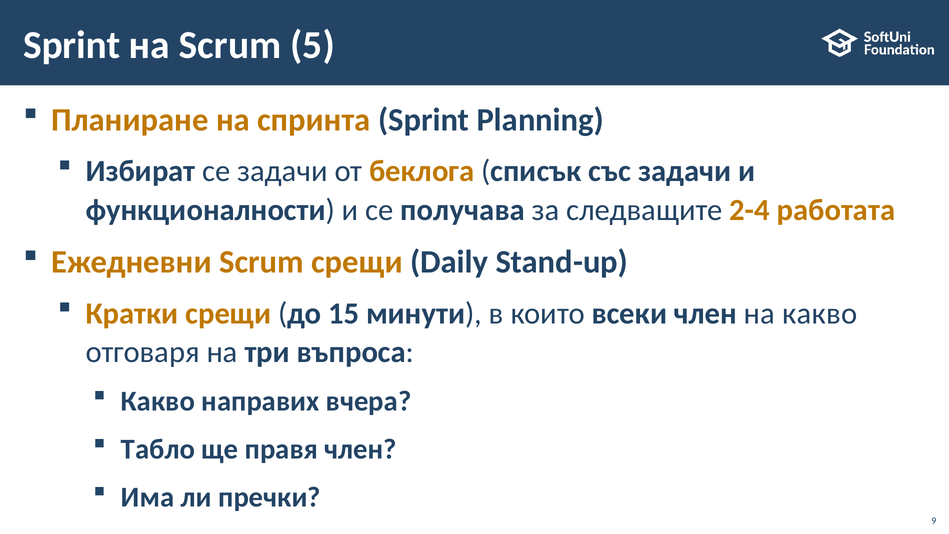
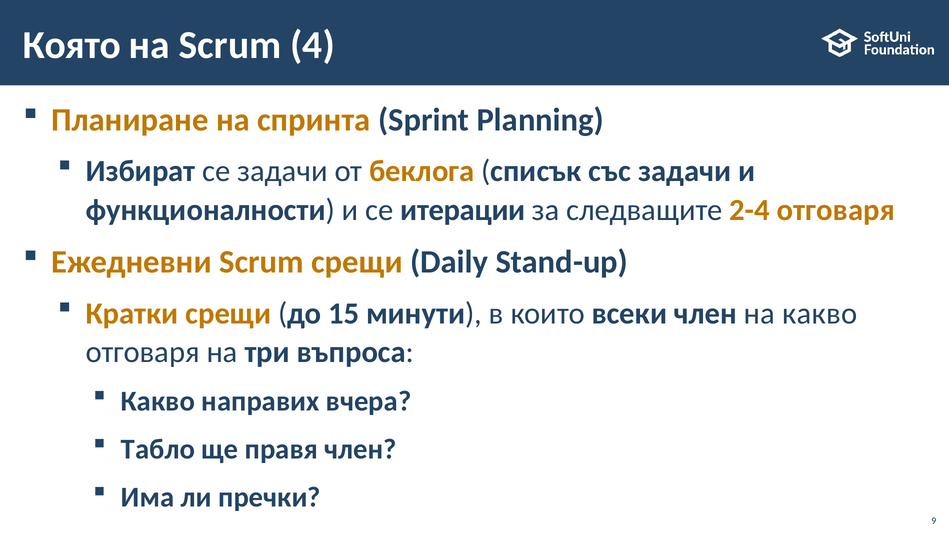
Sprint: Sprint -> Която (72, 45)
5: 5 -> 4 (312, 45)
получава: получава -> итерации (463, 210)
2-4 работата: работата -> отговаря (836, 210)
